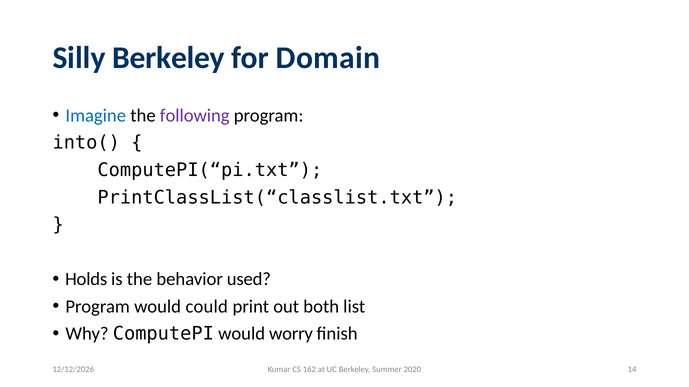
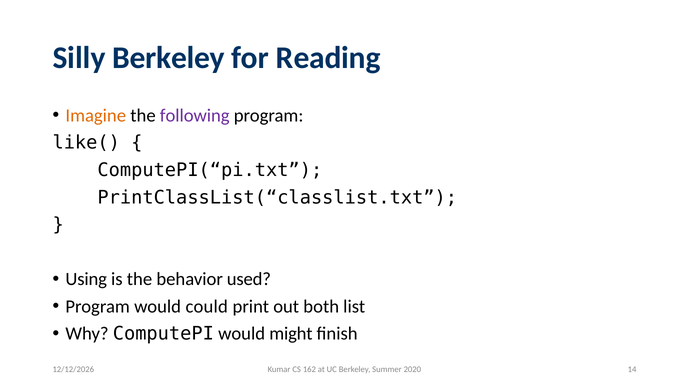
Domain: Domain -> Reading (328, 58)
Imagine colour: blue -> orange (96, 116)
into(: into( -> like( (86, 143)
Holds: Holds -> Using (86, 280)
worry: worry -> might (291, 334)
